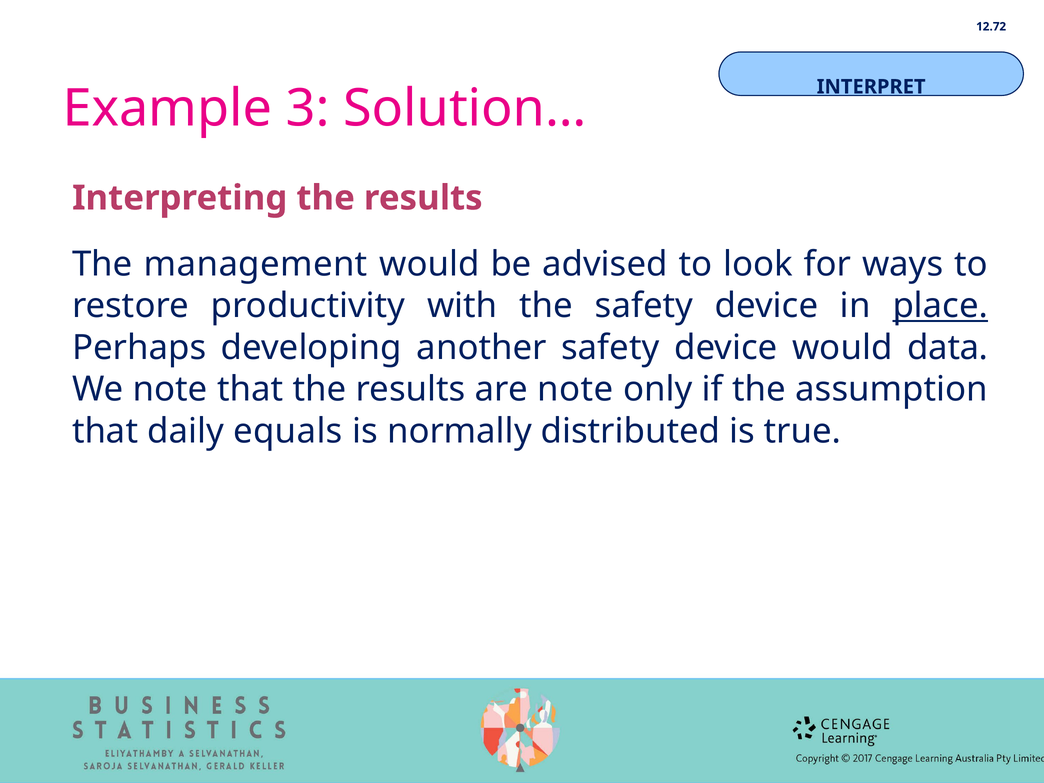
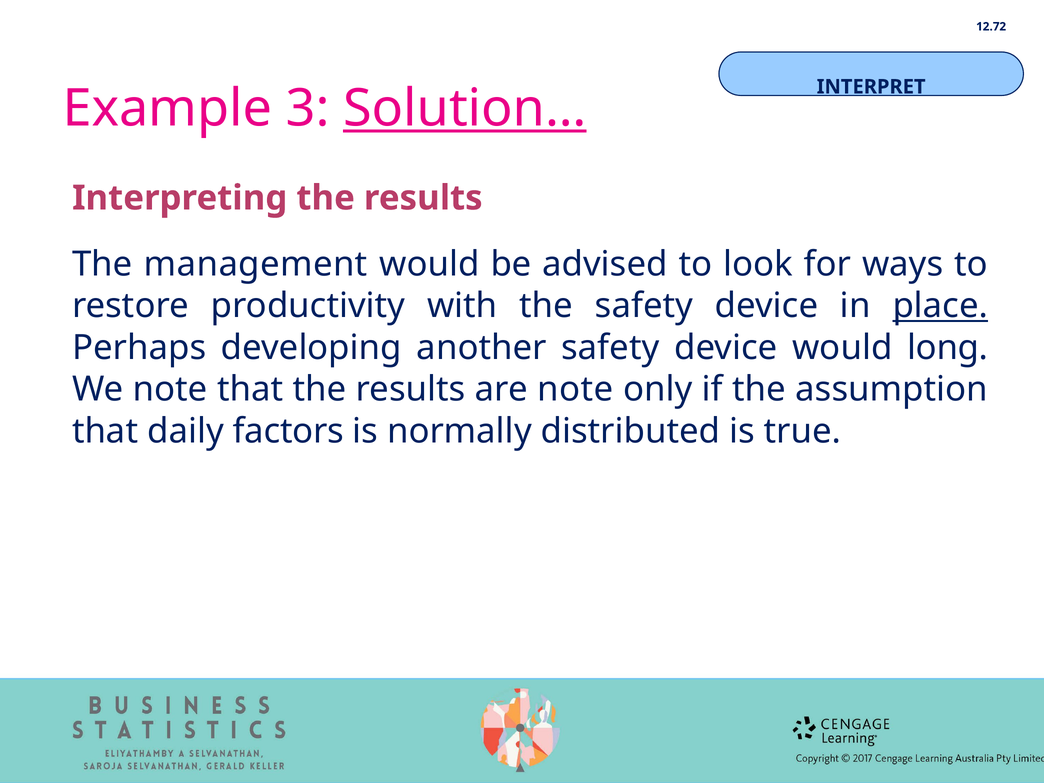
Solution… underline: none -> present (465, 108)
data: data -> long (948, 348)
equals: equals -> factors (288, 431)
